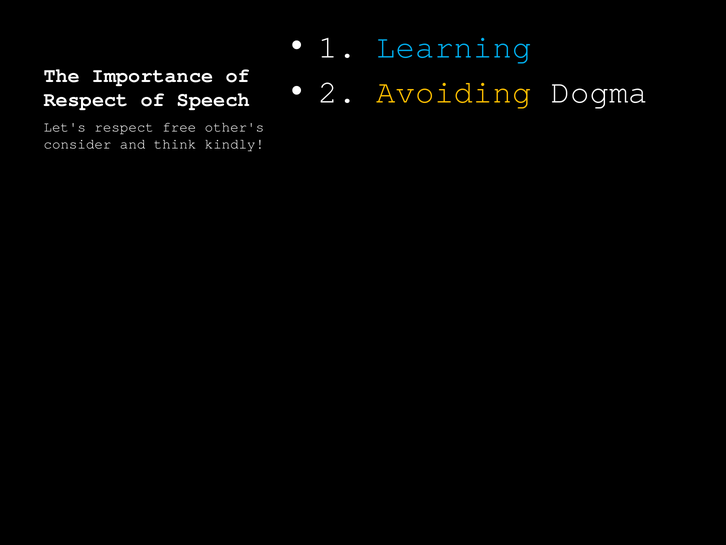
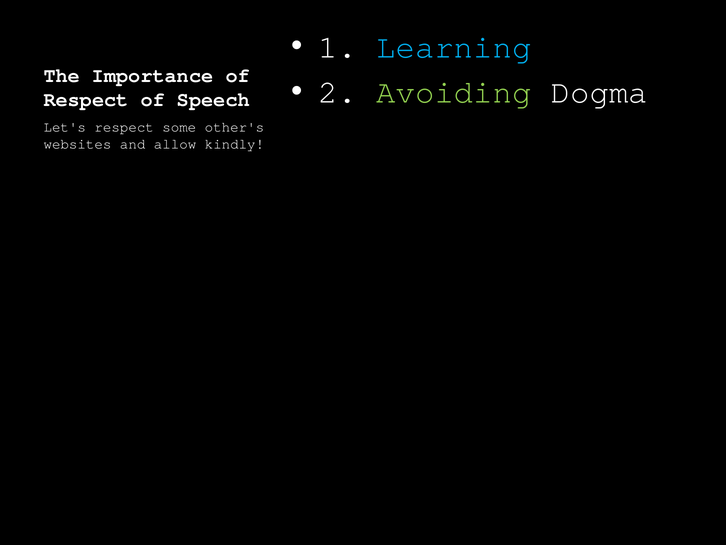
Avoiding colour: yellow -> light green (454, 92)
free: free -> some (179, 127)
consider: consider -> websites (77, 144)
think: think -> allow (175, 144)
